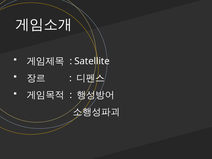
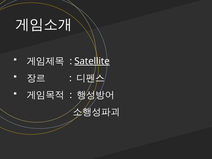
Satellite underline: none -> present (92, 61)
